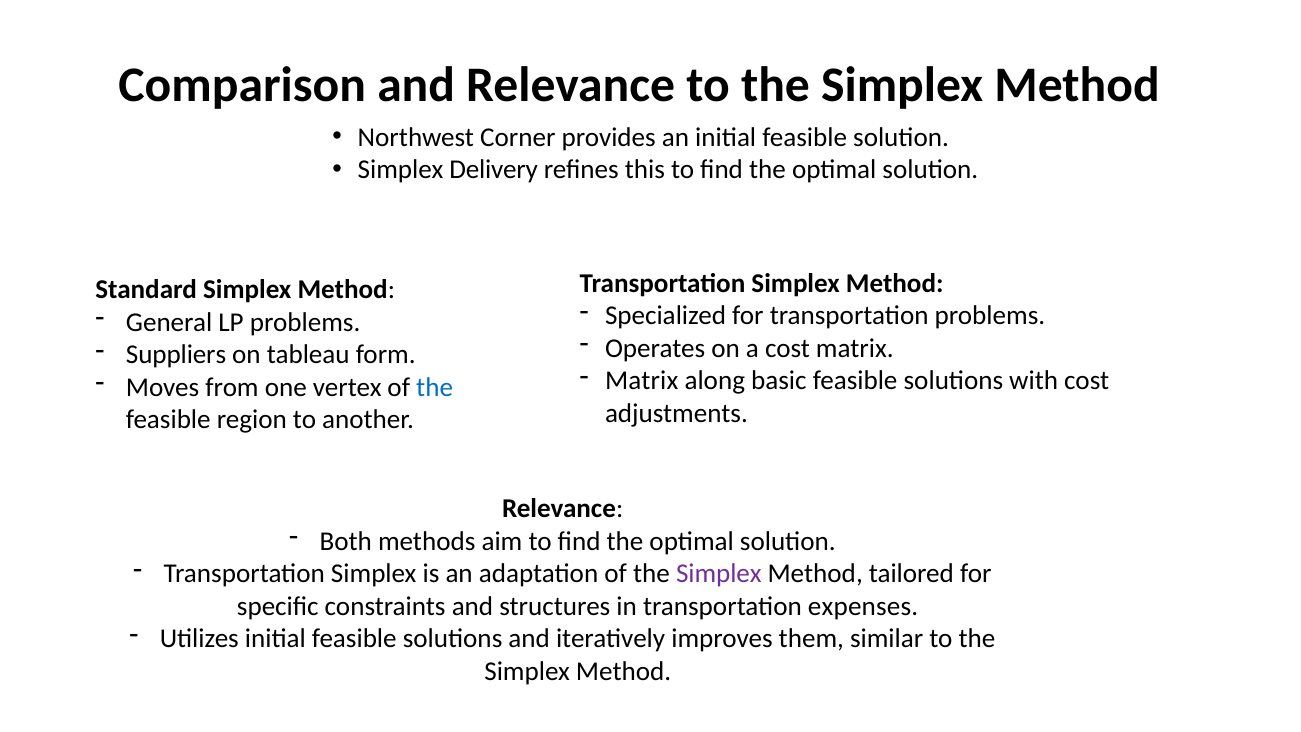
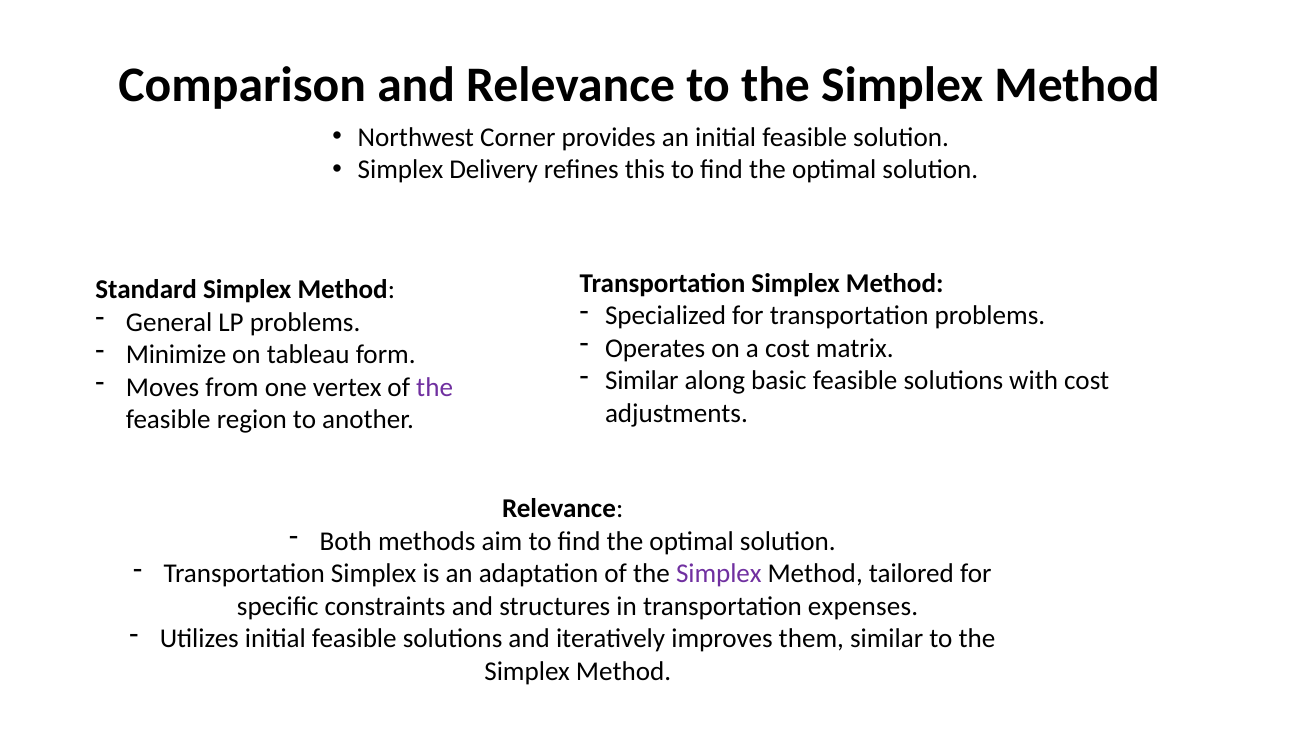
Suppliers: Suppliers -> Minimize (176, 355)
Matrix: Matrix -> Similar (642, 381)
the colour: blue -> purple (435, 387)
